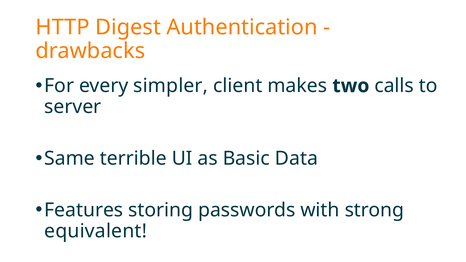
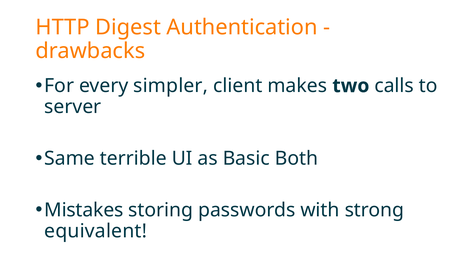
Data: Data -> Both (296, 158)
Features: Features -> Mistakes (84, 210)
